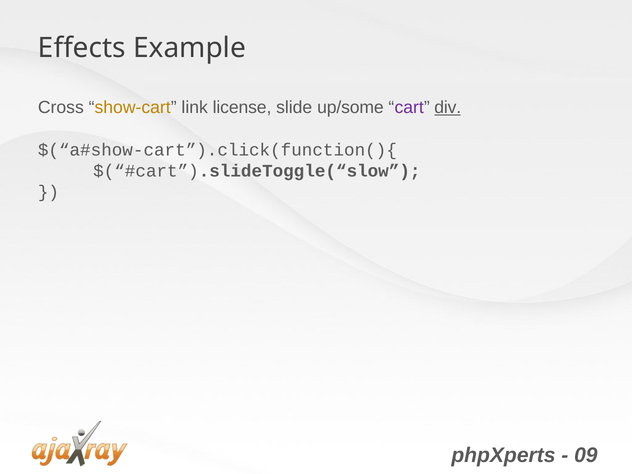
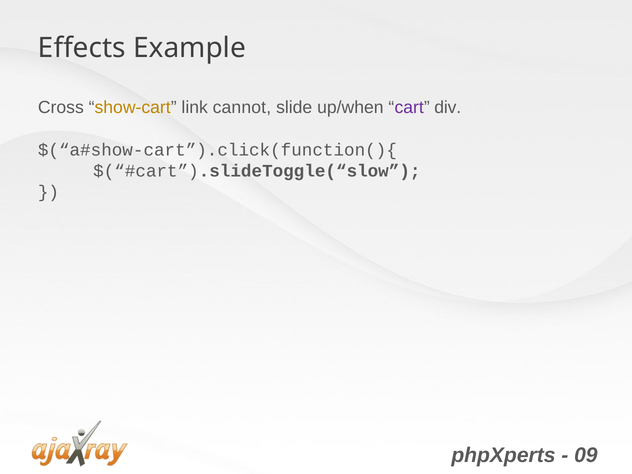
license: license -> cannot (242, 108)
up/some: up/some -> up/when (350, 108)
div underline: present -> none (448, 108)
